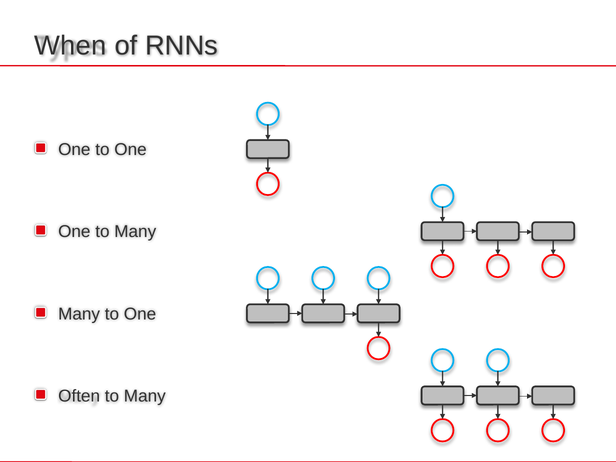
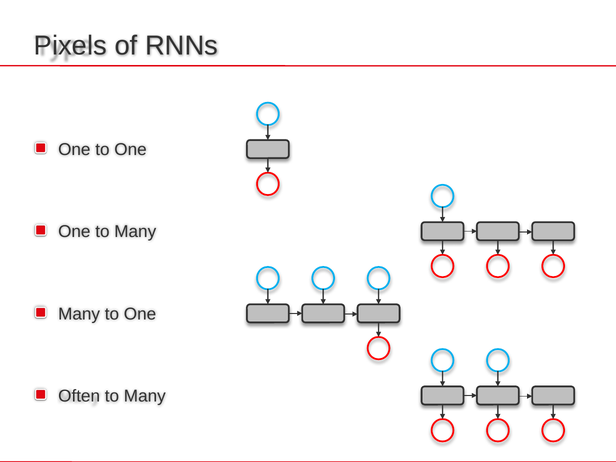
When: When -> Pixels (70, 46)
